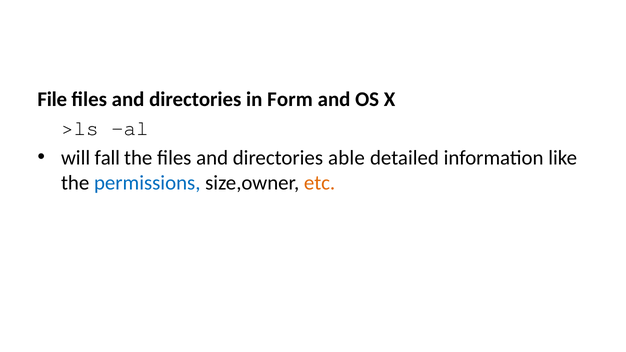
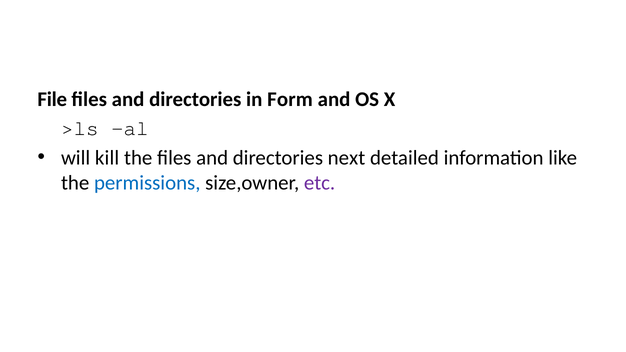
fall: fall -> kill (107, 158)
able: able -> next (346, 158)
etc colour: orange -> purple (320, 183)
